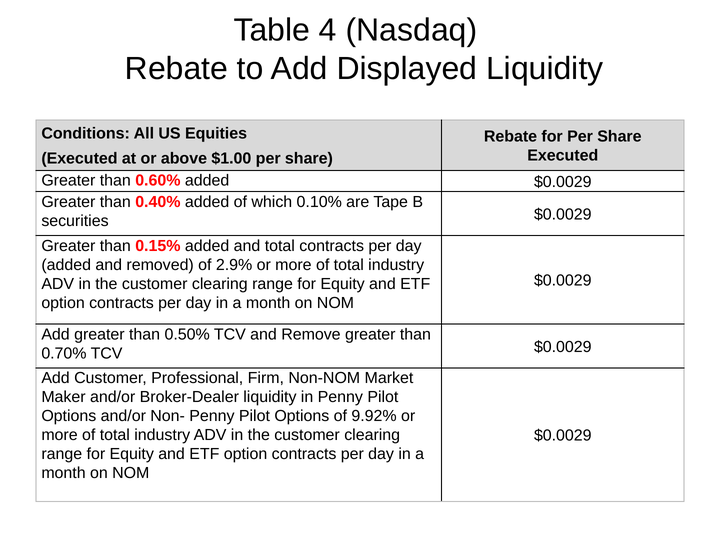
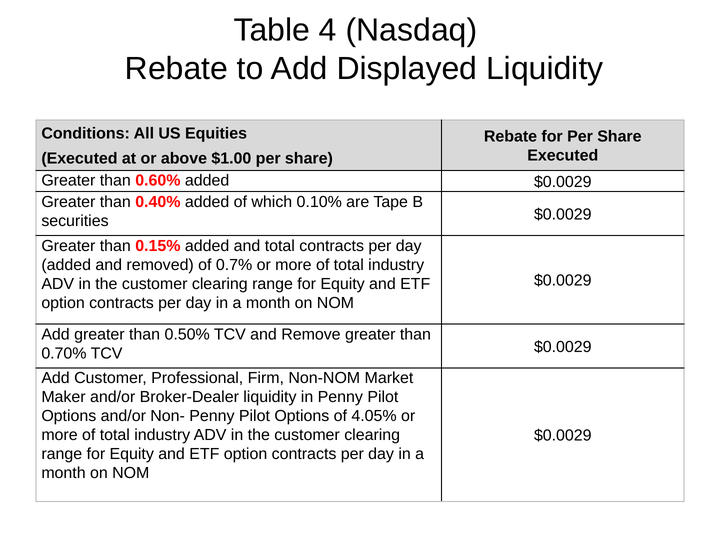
2.9%: 2.9% -> 0.7% (234, 265)
9.92%: 9.92% -> 4.05% (374, 416)
